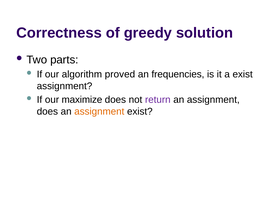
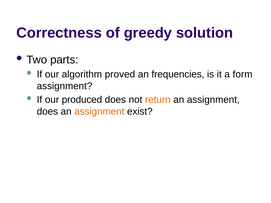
a exist: exist -> form (243, 74)
maximize: maximize -> produced (82, 100)
return colour: purple -> orange (158, 100)
